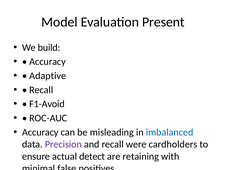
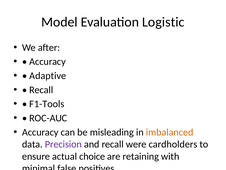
Present: Present -> Logistic (163, 22)
build: build -> after (49, 47)
F1-Avoid: F1-Avoid -> F1-Tools (47, 104)
imbalanced colour: blue -> orange (170, 132)
detect: detect -> choice (92, 156)
